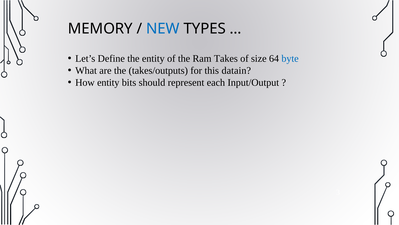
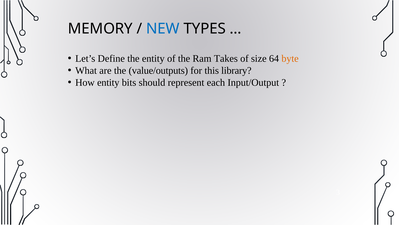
byte colour: blue -> orange (290, 58)
takes/outputs: takes/outputs -> value/outputs (158, 70)
datain: datain -> library (236, 70)
